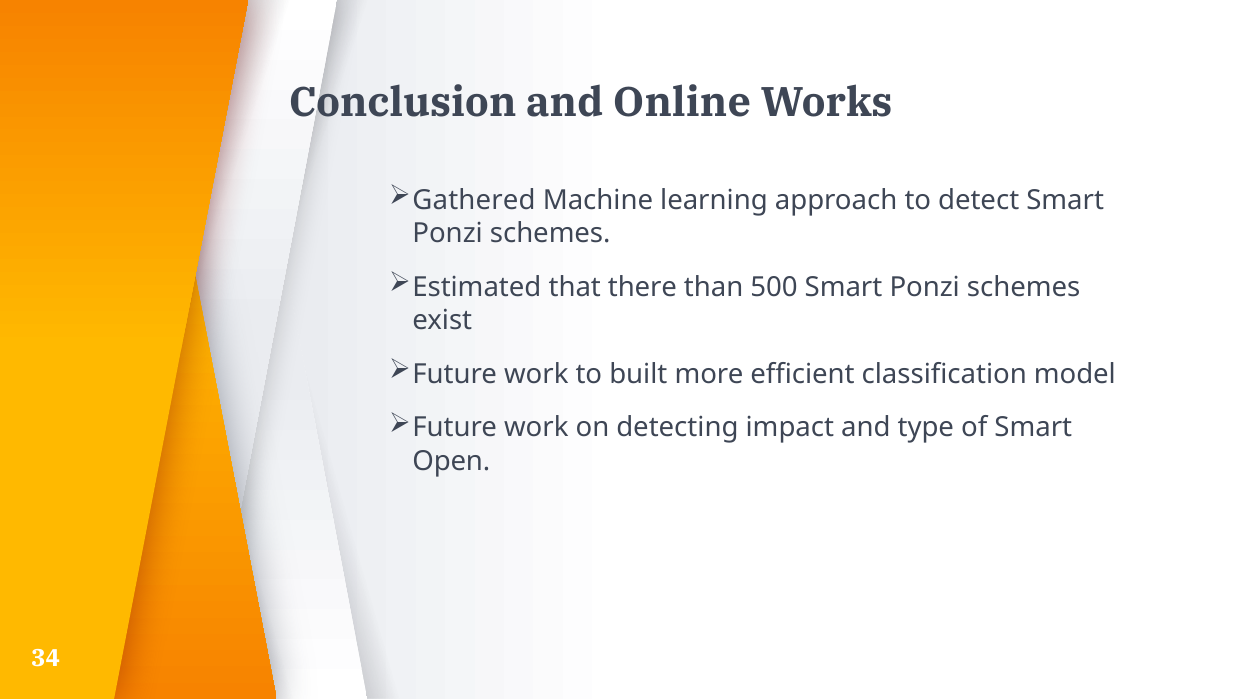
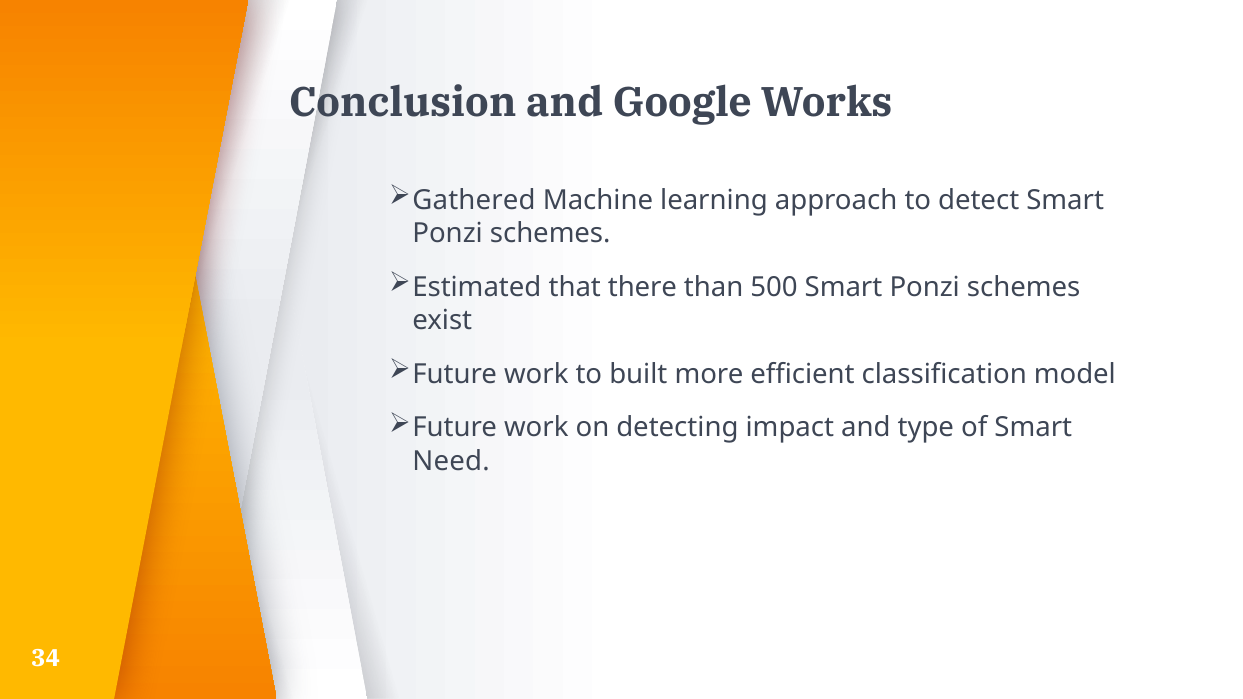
Online: Online -> Google (682, 102)
Open: Open -> Need (451, 461)
